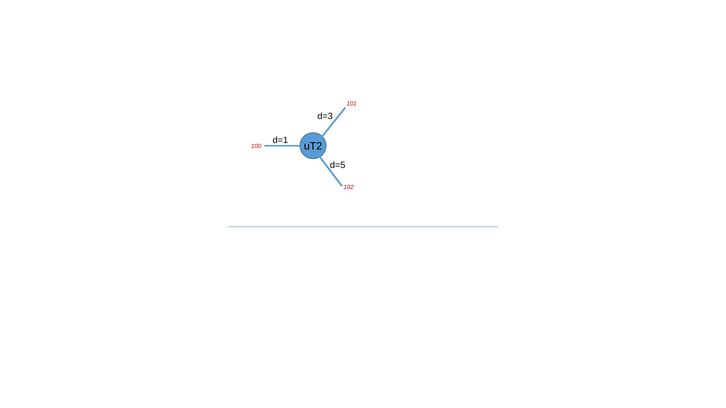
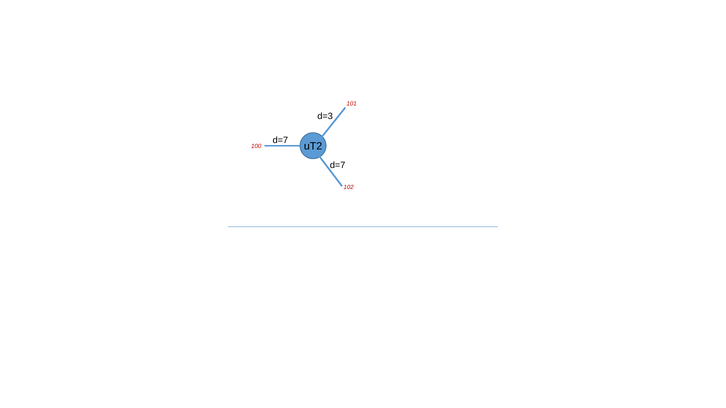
d=1: d=1 -> d=7 (280, 140)
d=5: d=5 -> d=7 (338, 165)
